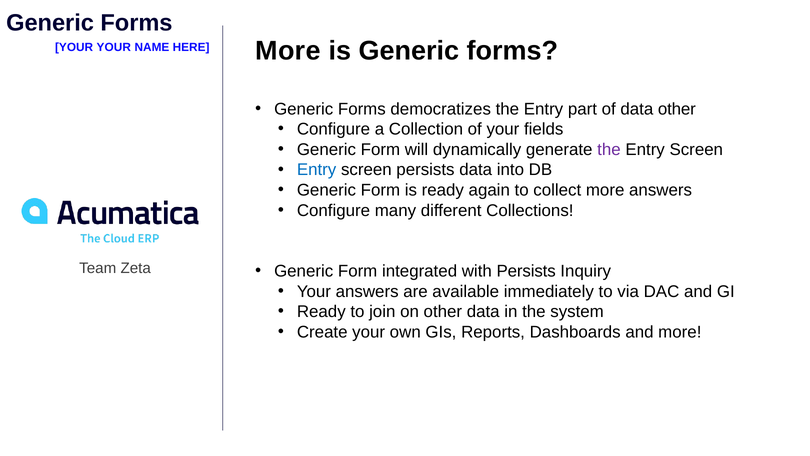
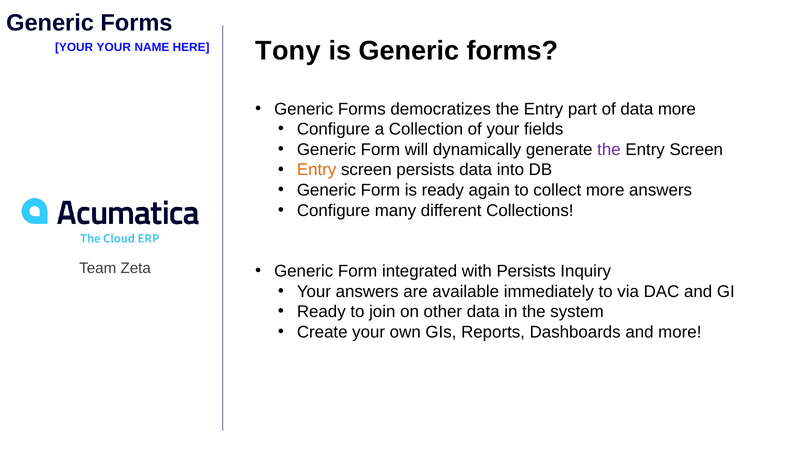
More: More -> Tony (288, 51)
data other: other -> more (677, 109)
Entry colour: blue -> orange (317, 170)
